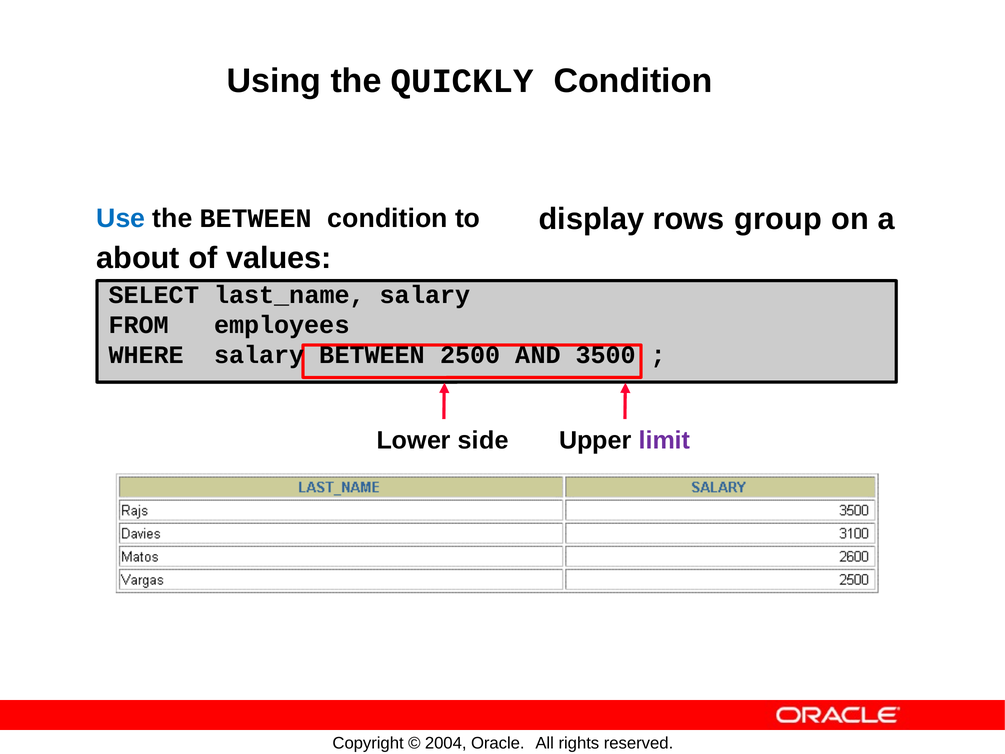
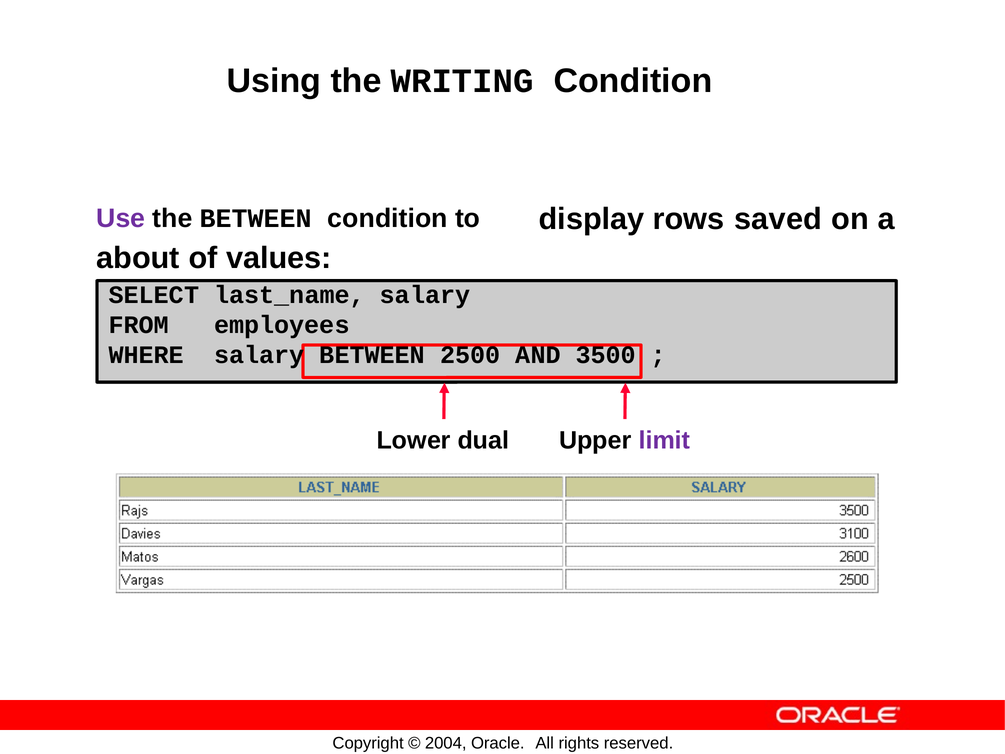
QUICKLY: QUICKLY -> WRITING (462, 81)
Use colour: blue -> purple (121, 218)
group: group -> saved (778, 219)
side: side -> dual (483, 440)
